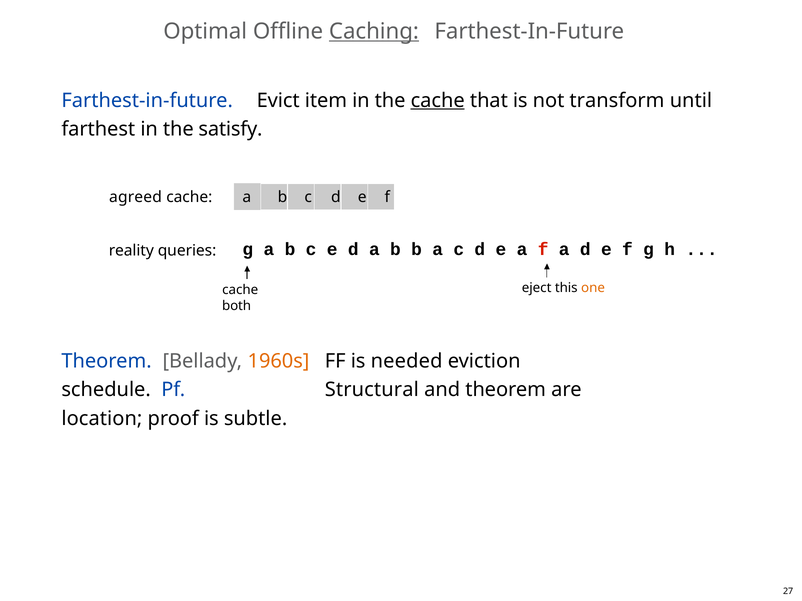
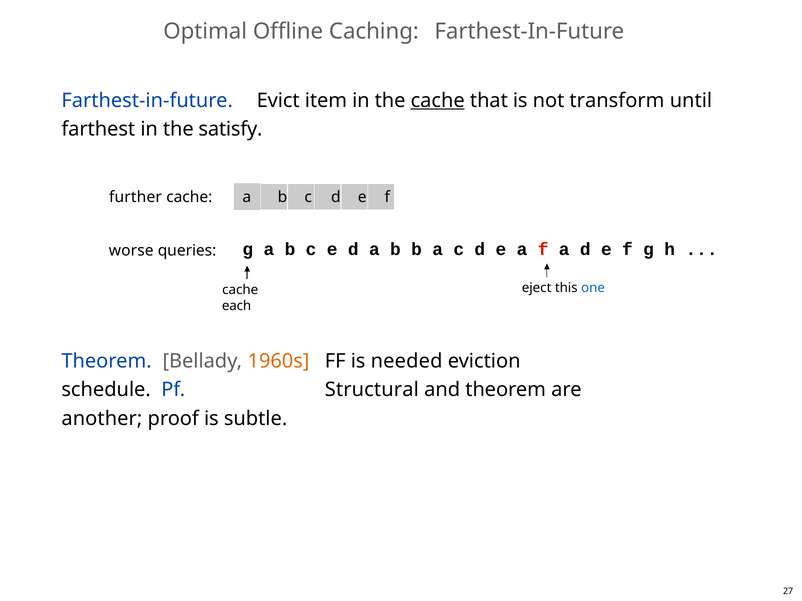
Caching underline: present -> none (374, 31)
agreed: agreed -> further (135, 197)
reality: reality -> worse (131, 251)
one colour: orange -> blue (593, 288)
both: both -> each (237, 306)
location: location -> another (102, 419)
